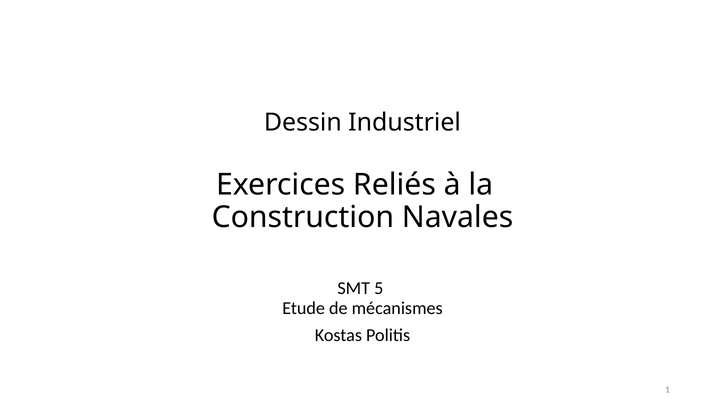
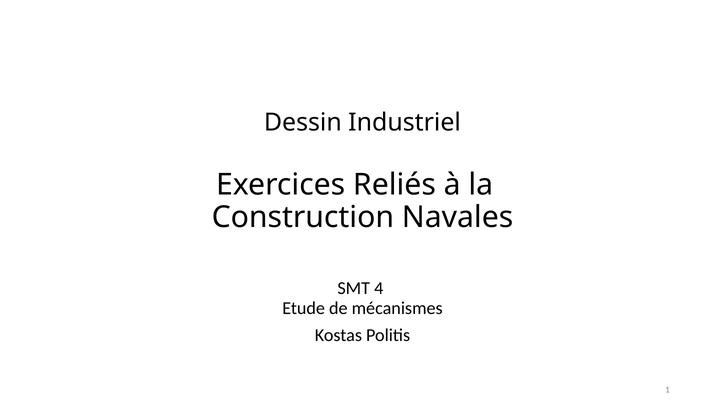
5: 5 -> 4 (379, 288)
